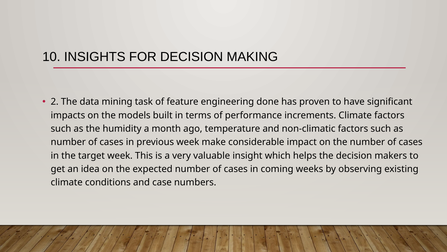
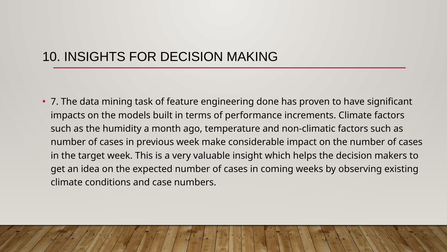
2: 2 -> 7 (55, 102)
